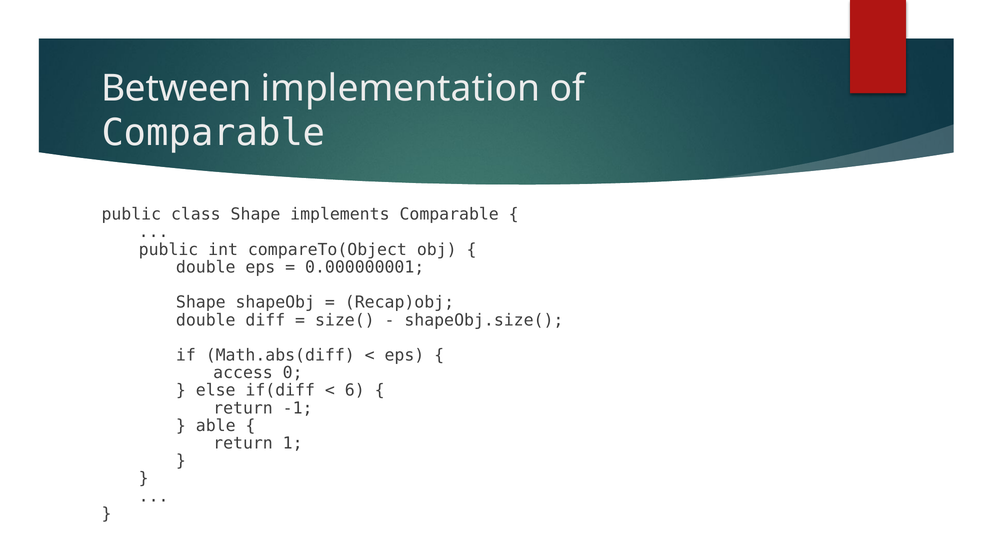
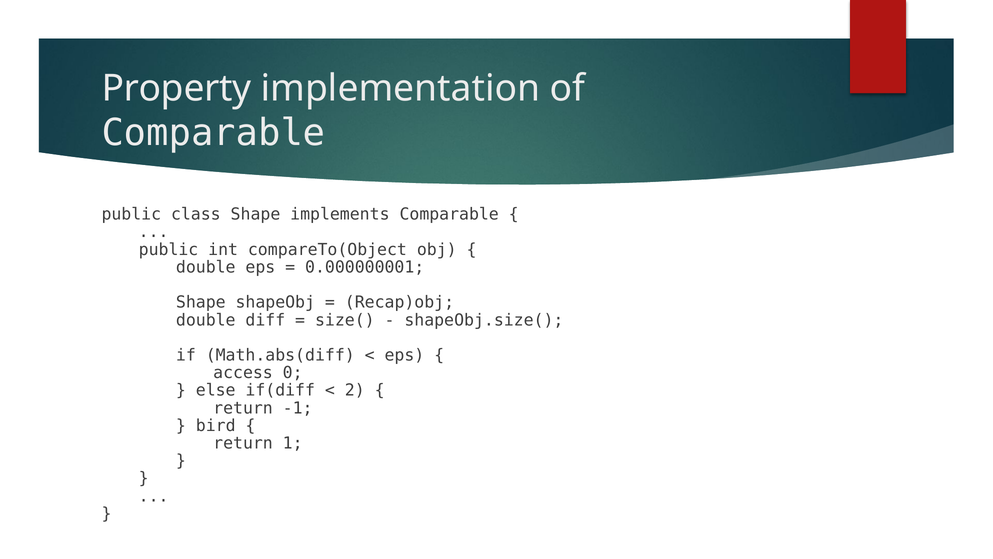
Between: Between -> Property (176, 88)
6: 6 -> 2 (355, 390)
able: able -> bird (216, 425)
